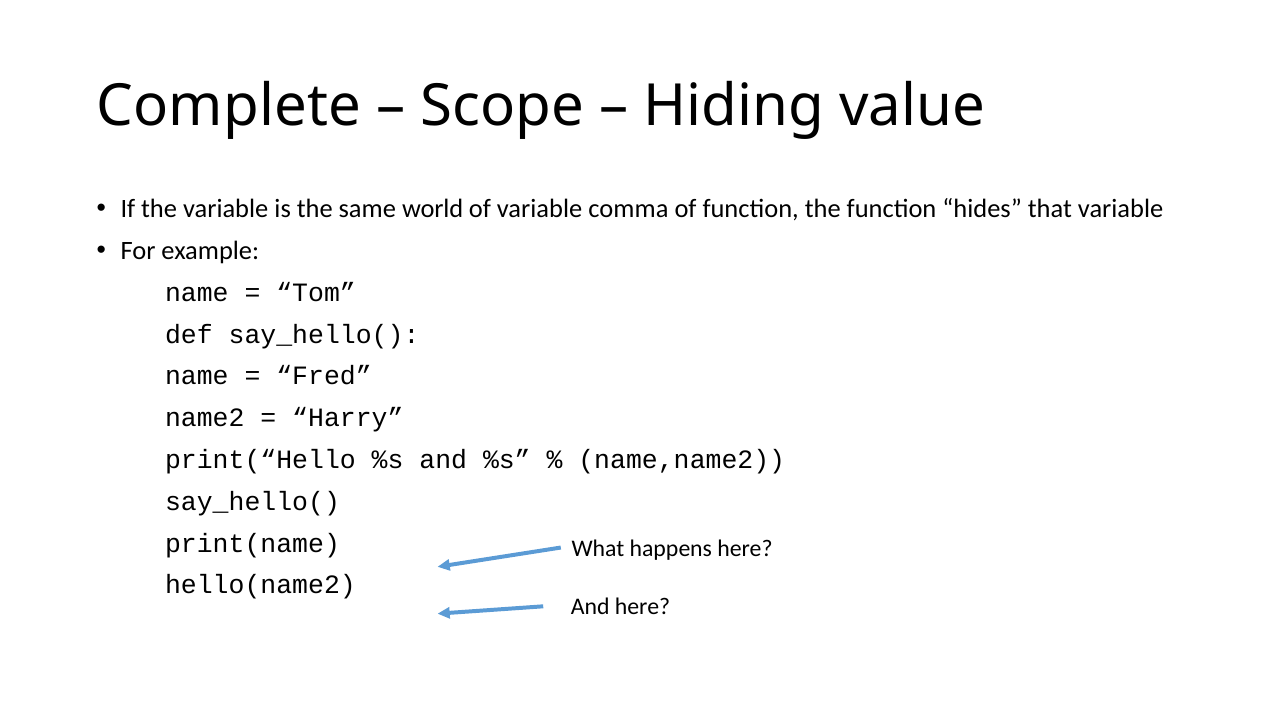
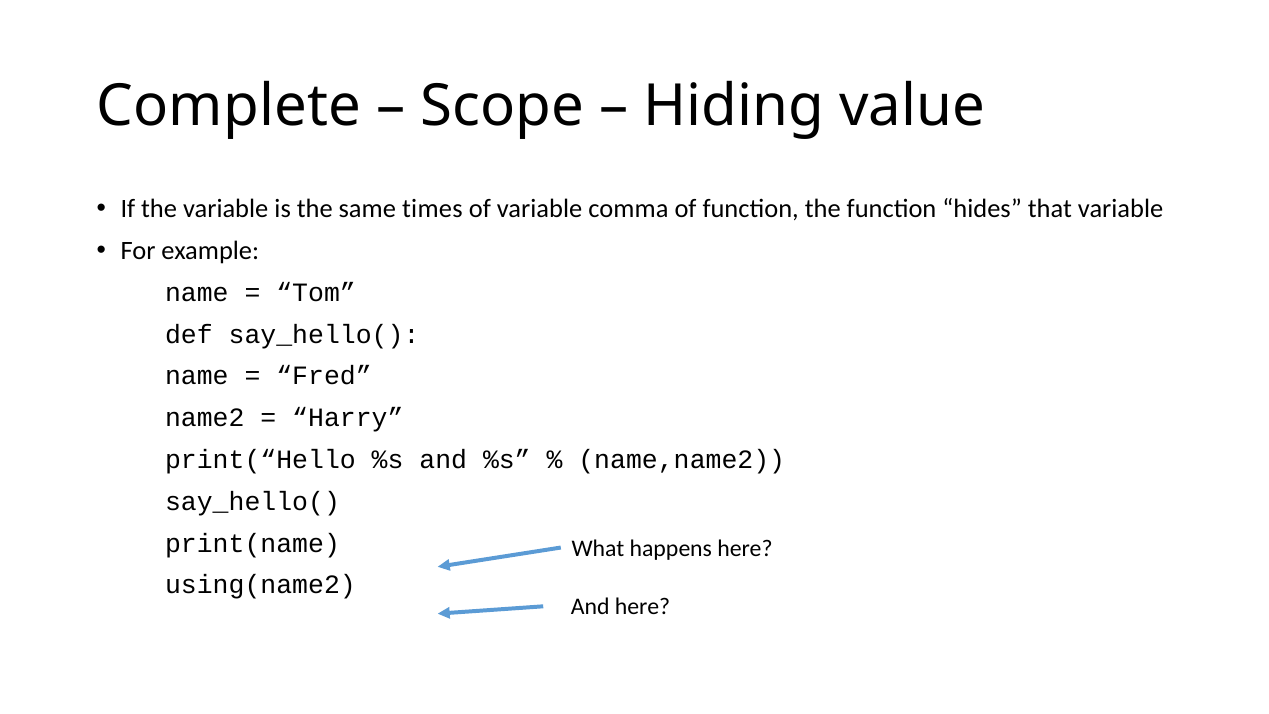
world: world -> times (432, 209)
hello(name2: hello(name2 -> using(name2 (260, 585)
